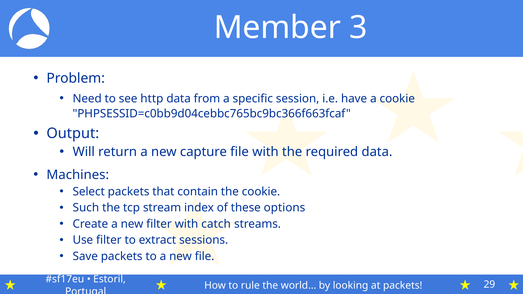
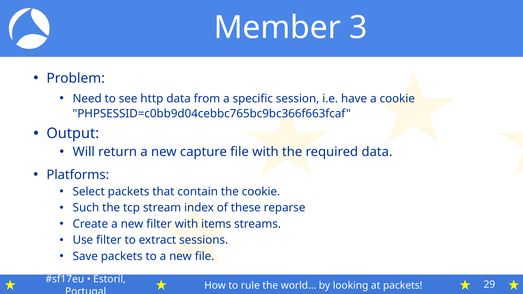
Machines: Machines -> Platforms (78, 175)
options: options -> reparse (285, 208)
catch: catch -> items (216, 224)
